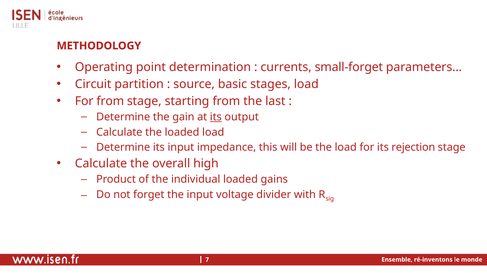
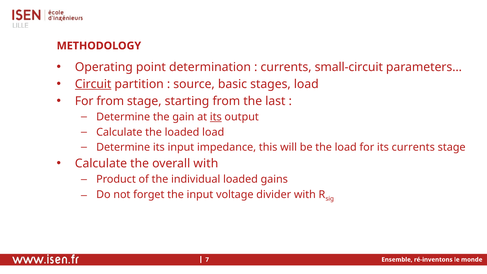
small-forget: small-forget -> small-circuit (349, 67)
Circuit underline: none -> present (93, 84)
its rejection: rejection -> currents (413, 147)
overall high: high -> with (206, 164)
